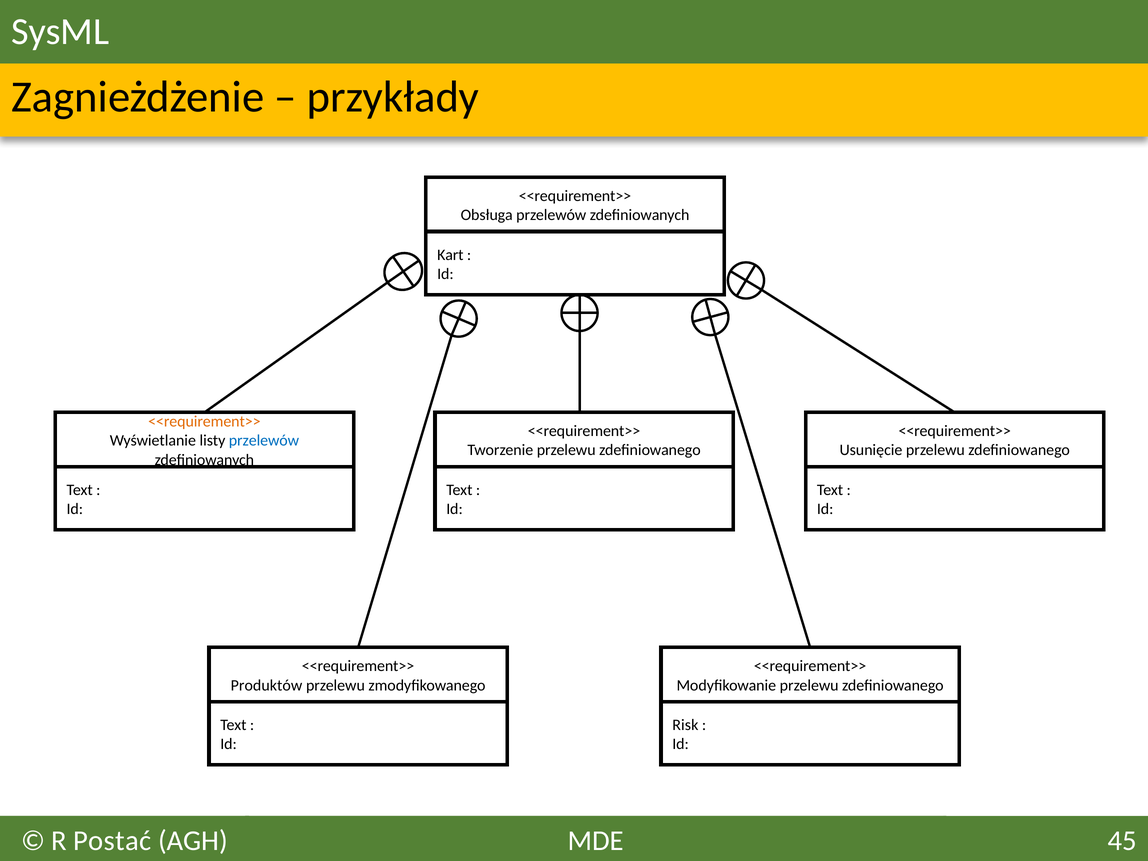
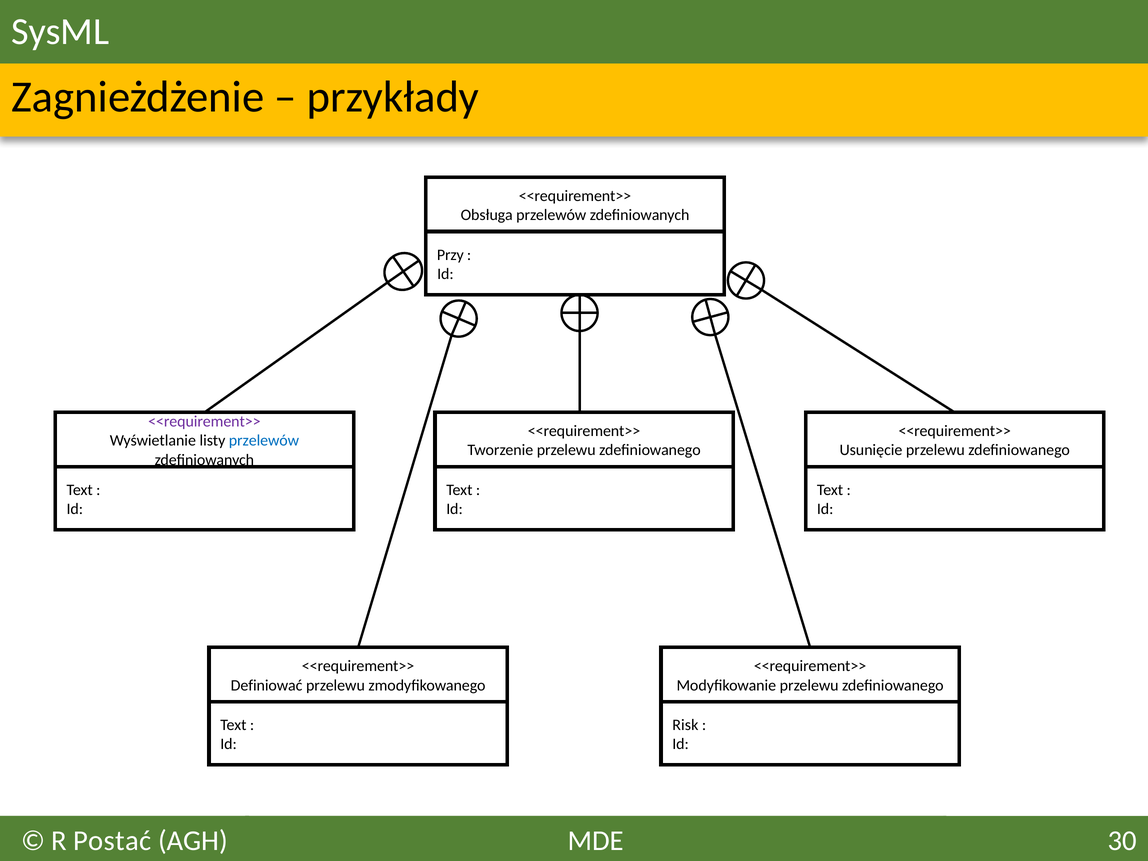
Kart: Kart -> Przy (450, 255)
<<requirement>> colour: orange -> purple (204, 421)
Produktów: Produktów -> Definiować (267, 685)
45: 45 -> 30 (1122, 841)
